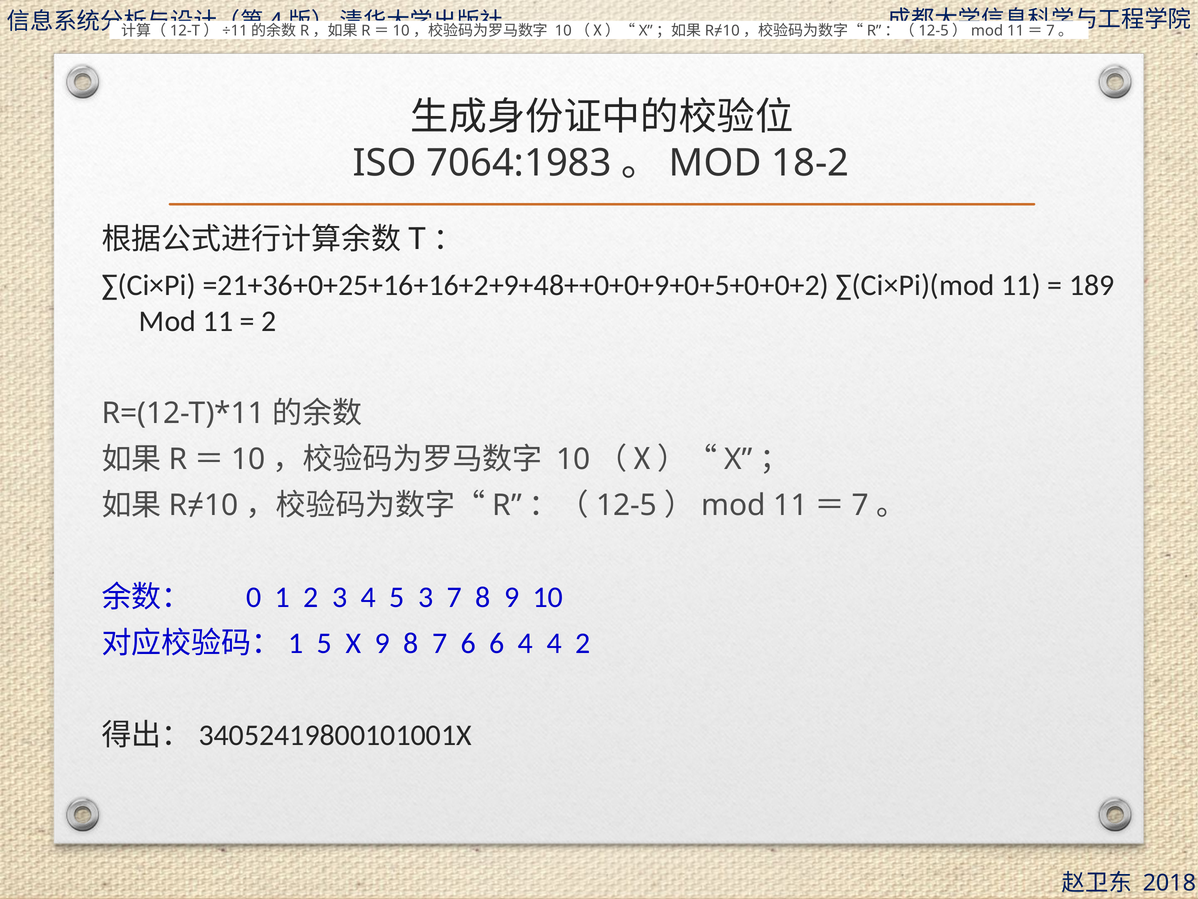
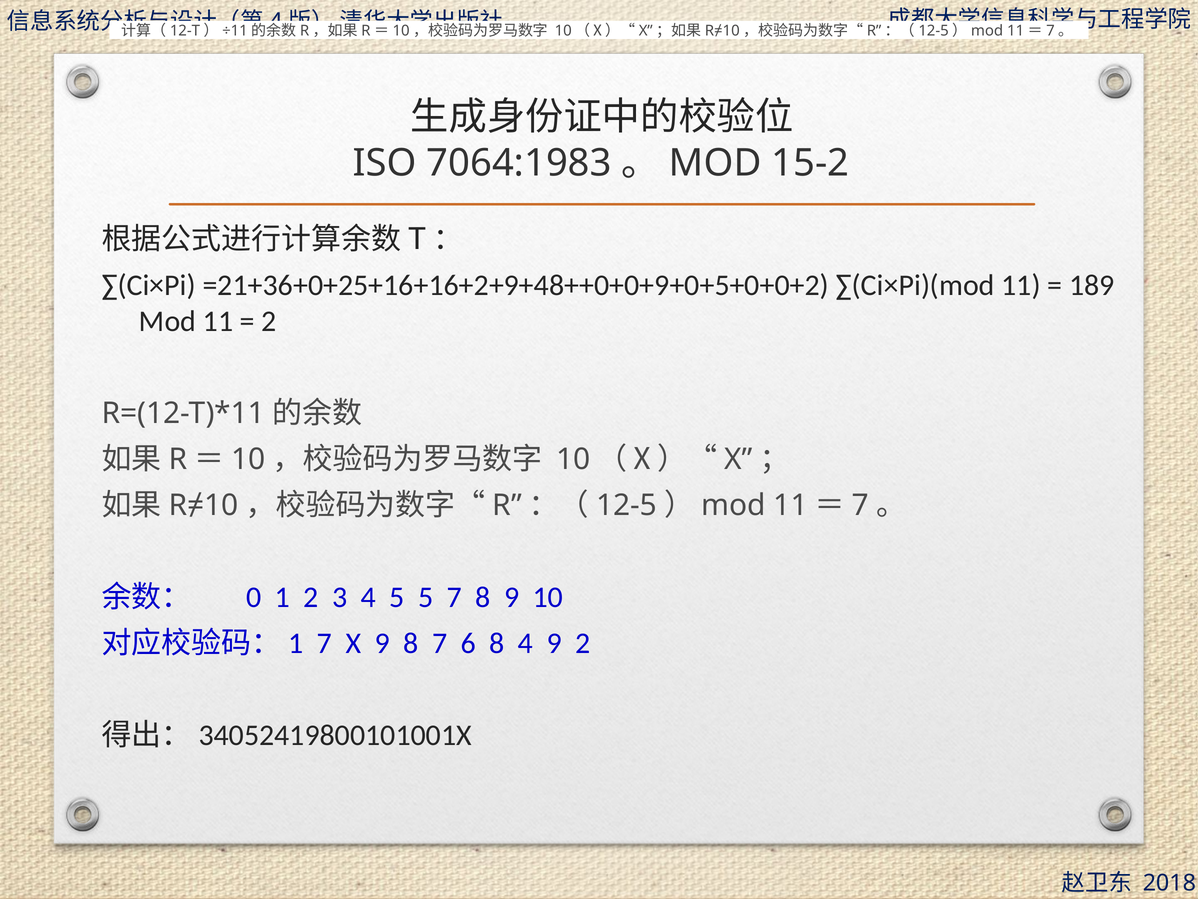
18-2: 18-2 -> 15-2 (810, 163)
5 3: 3 -> 5 (426, 597)
5: 5 -> 7 (324, 643)
6 6: 6 -> 8 (497, 643)
4 4: 4 -> 9 (554, 643)
